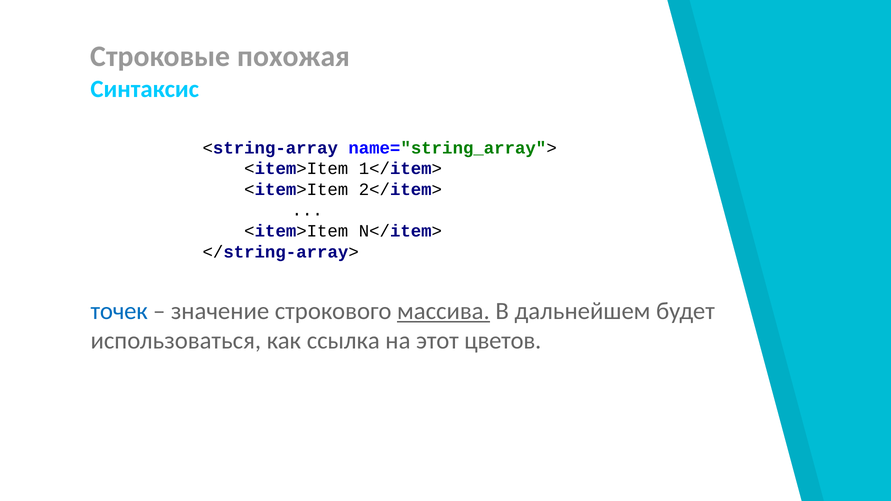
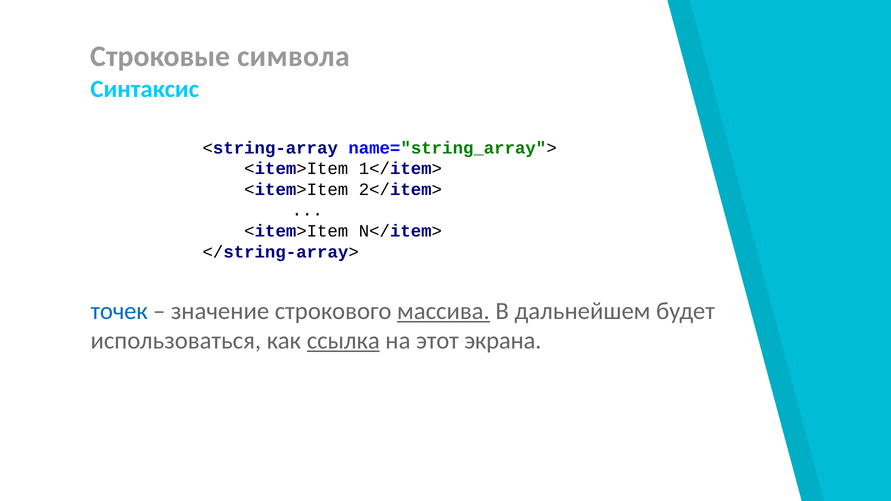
похожая: похожая -> символа (293, 57)
ссылка underline: none -> present (343, 341)
цветов: цветов -> экрана (503, 341)
